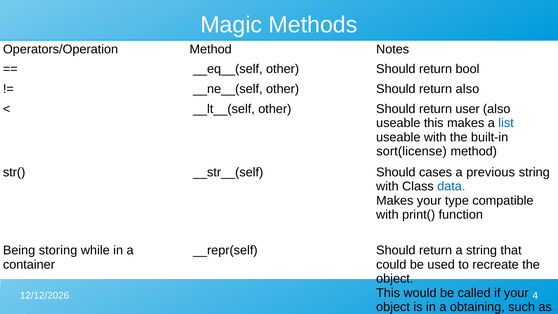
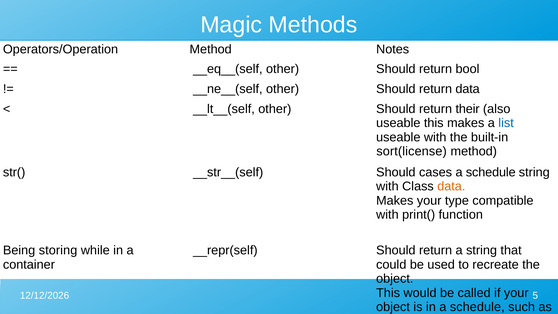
return also: also -> data (468, 89)
user: user -> their (468, 109)
previous: previous -> schedule (491, 172)
data colour: blue -> orange (451, 186)
4: 4 -> 5 (535, 296)
in a obtaining: obtaining -> schedule (477, 307)
